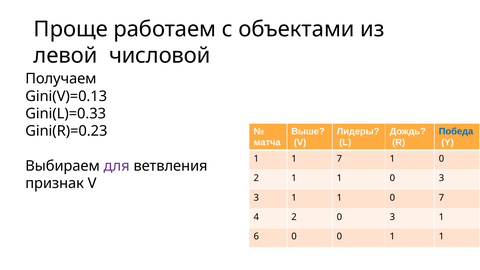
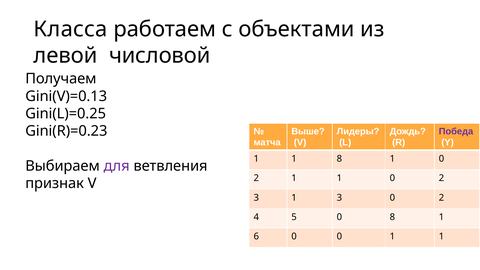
Проще: Проще -> Класса (71, 29)
Gini(L)=0.33: Gini(L)=0.33 -> Gini(L)=0.25 (66, 114)
Победа colour: blue -> purple (456, 131)
1 7: 7 -> 8 (339, 159)
1 1 0 3: 3 -> 2 (441, 178)
3 1 1: 1 -> 3 (339, 198)
7: 7 -> 2 (441, 198)
4 2: 2 -> 5 (294, 217)
3: 3 -> 8 (392, 217)
